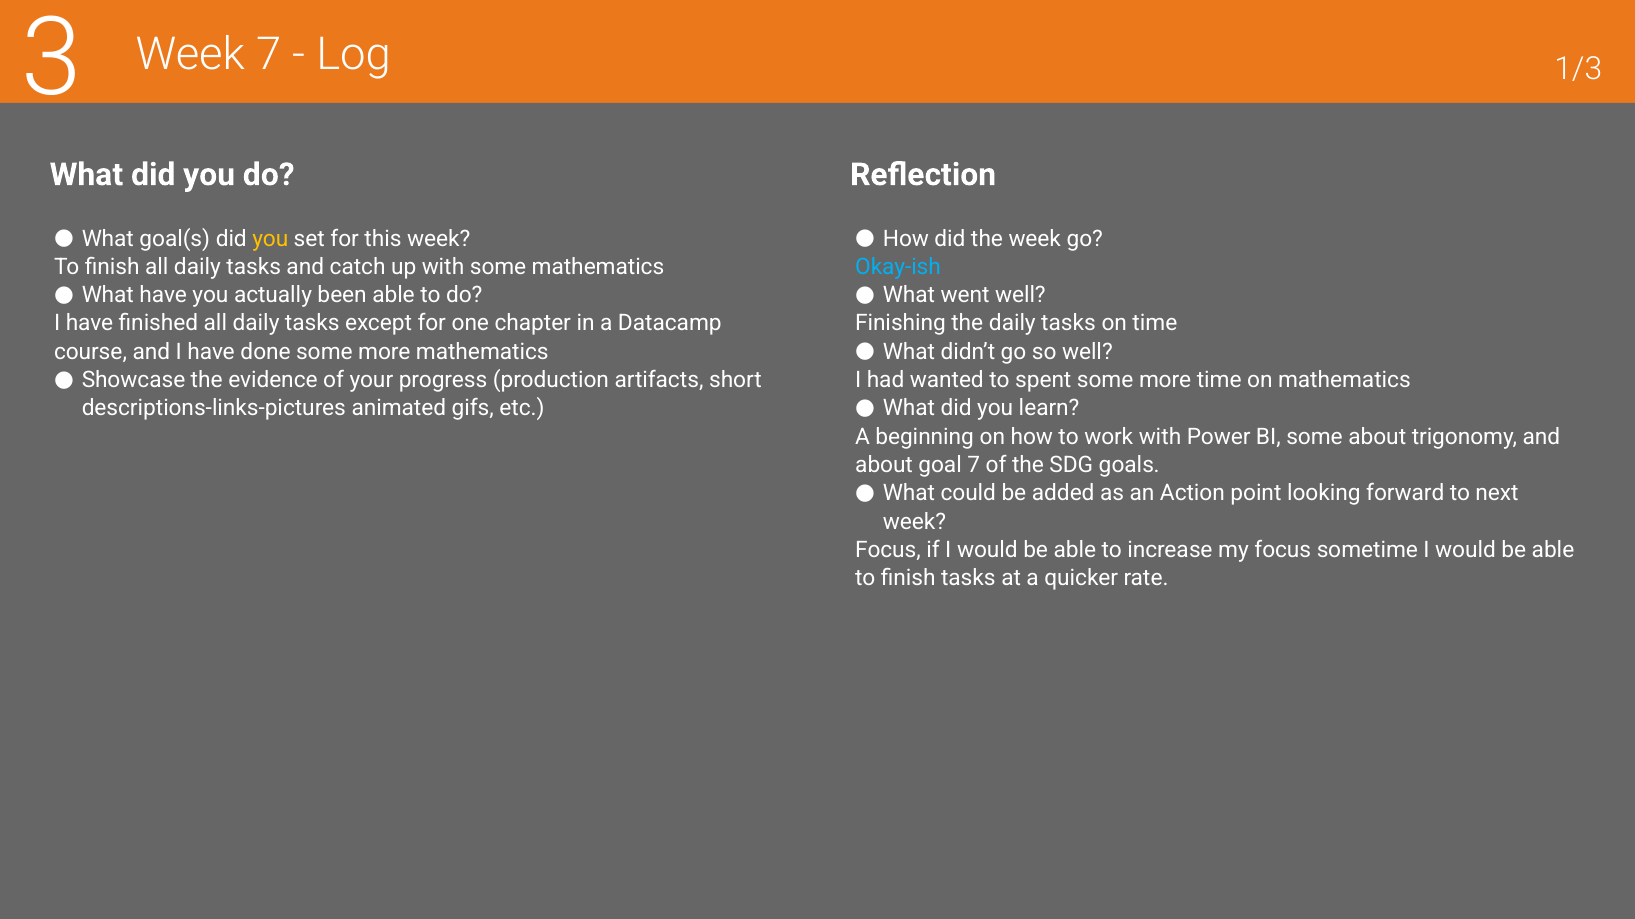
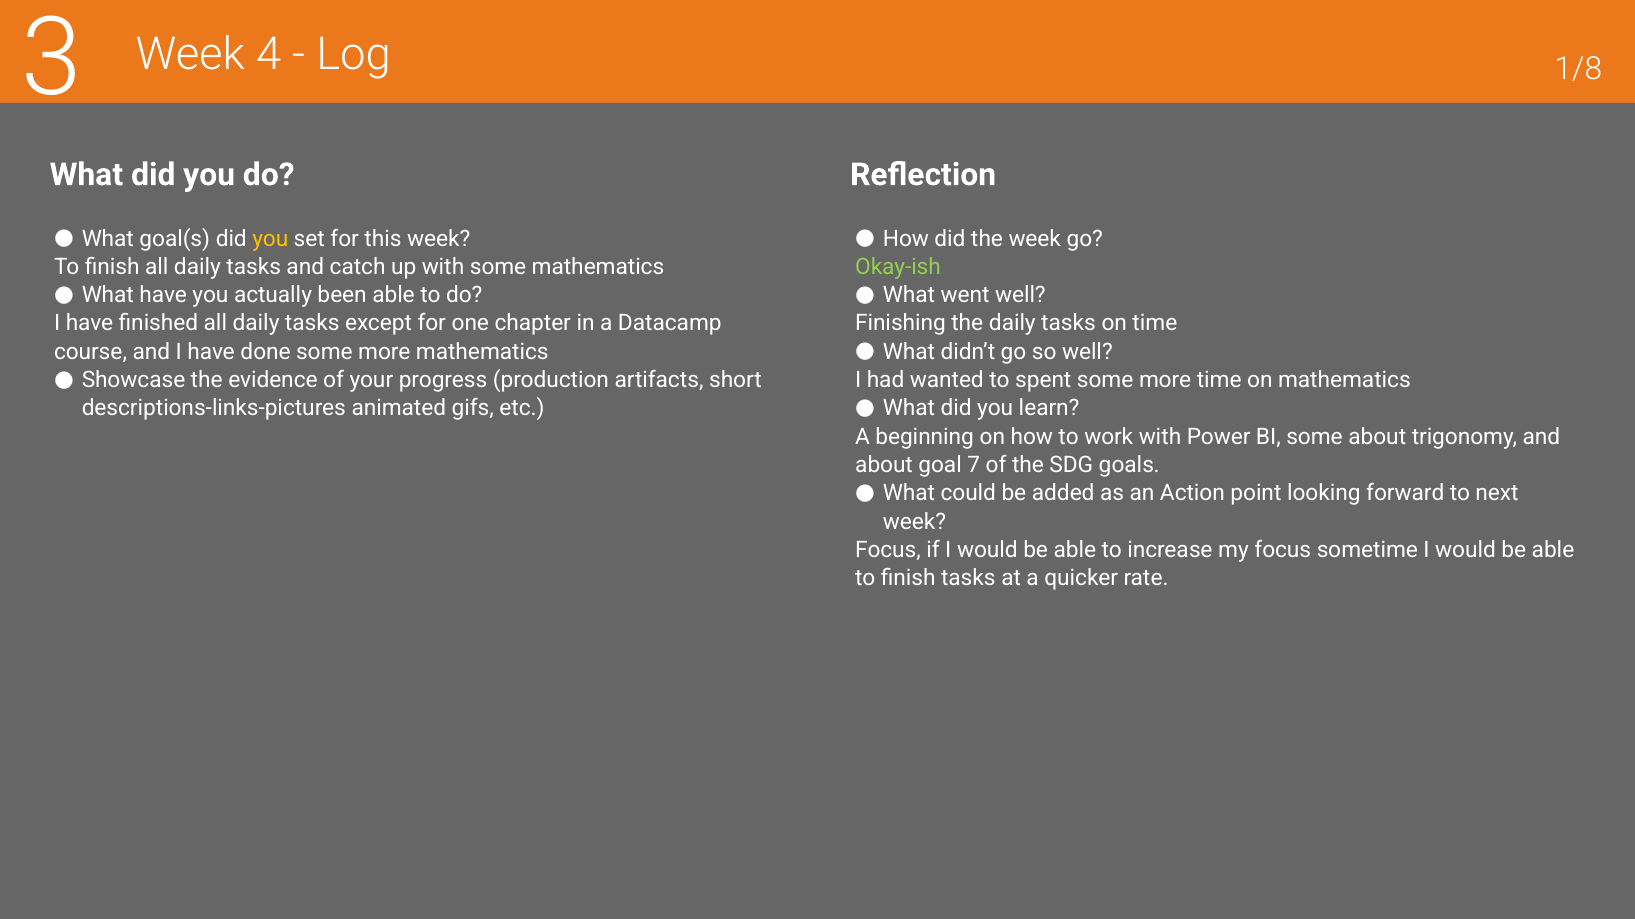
Week 7: 7 -> 4 (269, 54)
1/3: 1/3 -> 1/8 (1578, 69)
Okay-ish colour: light blue -> light green (898, 267)
